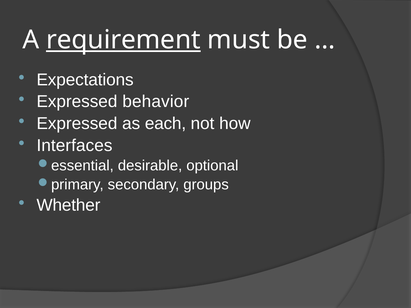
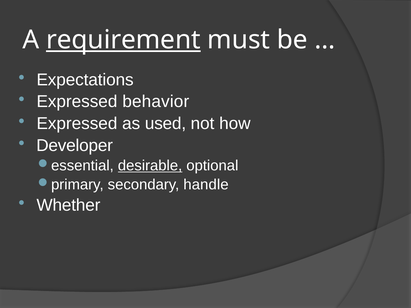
each: each -> used (165, 124)
Interfaces: Interfaces -> Developer (75, 146)
desirable underline: none -> present (150, 166)
groups: groups -> handle (206, 185)
